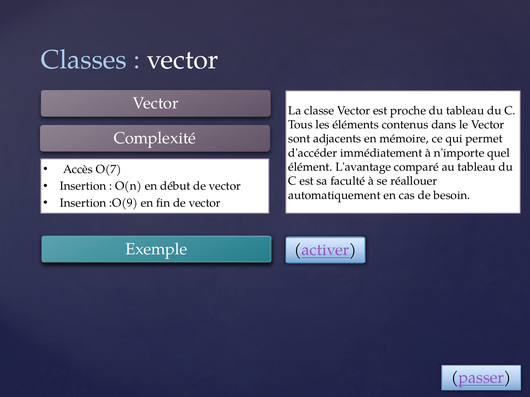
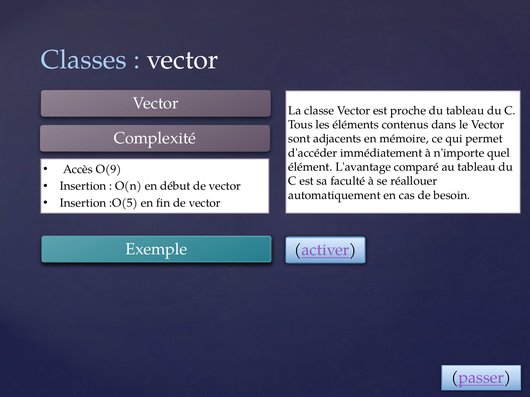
O(7: O(7 -> O(9 (109, 169)
:O(9: :O(9 -> :O(5 (124, 203)
